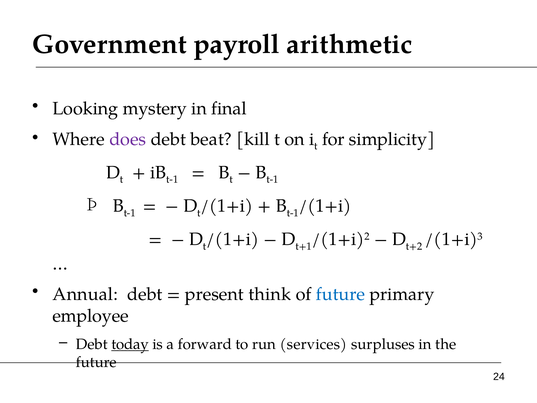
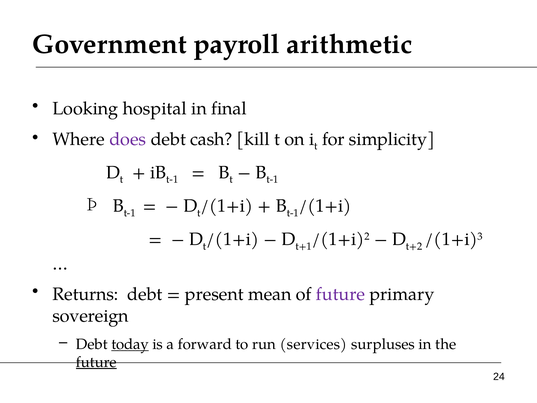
mystery: mystery -> hospital (155, 109)
beat: beat -> cash (211, 139)
Annual: Annual -> Returns (85, 294)
think: think -> mean (270, 294)
future colour: blue -> purple (340, 294)
employee: employee -> sovereign (91, 316)
future underline: none -> present (96, 362)
